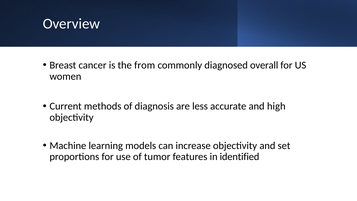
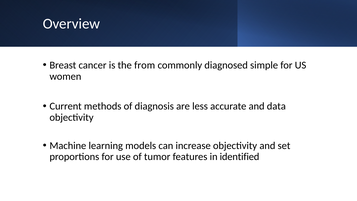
overall: overall -> simple (264, 65)
high: high -> data (276, 106)
